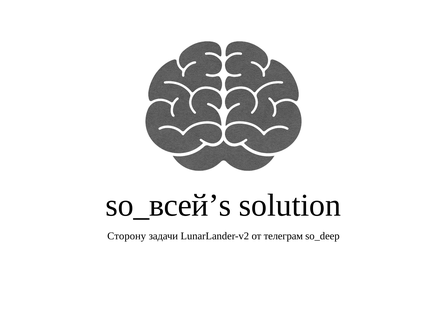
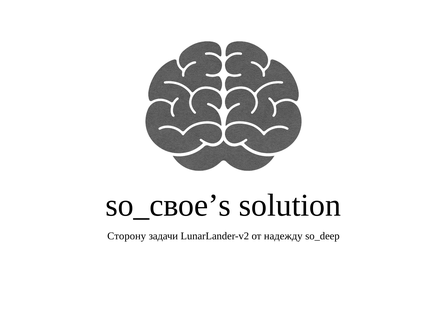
so_всей’s: so_всей’s -> so_свое’s (168, 205)
телеграм: телеграм -> надежду (283, 236)
